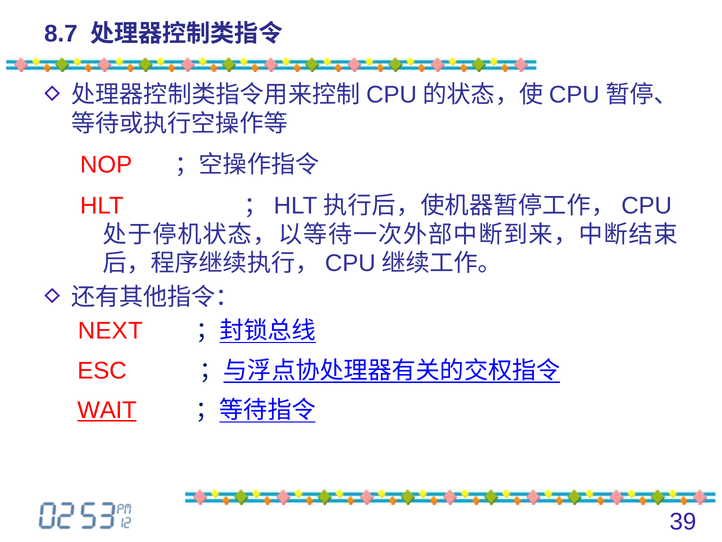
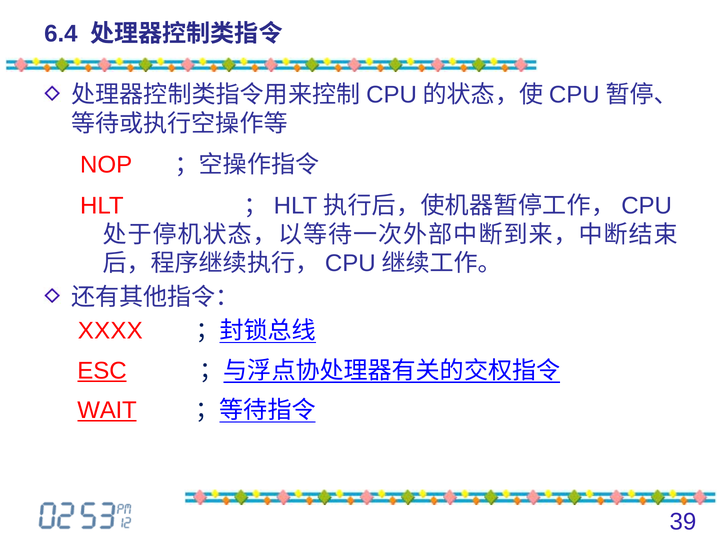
8.7: 8.7 -> 6.4 (61, 34)
NEXT: NEXT -> XXXX (110, 331)
ESC underline: none -> present (102, 370)
